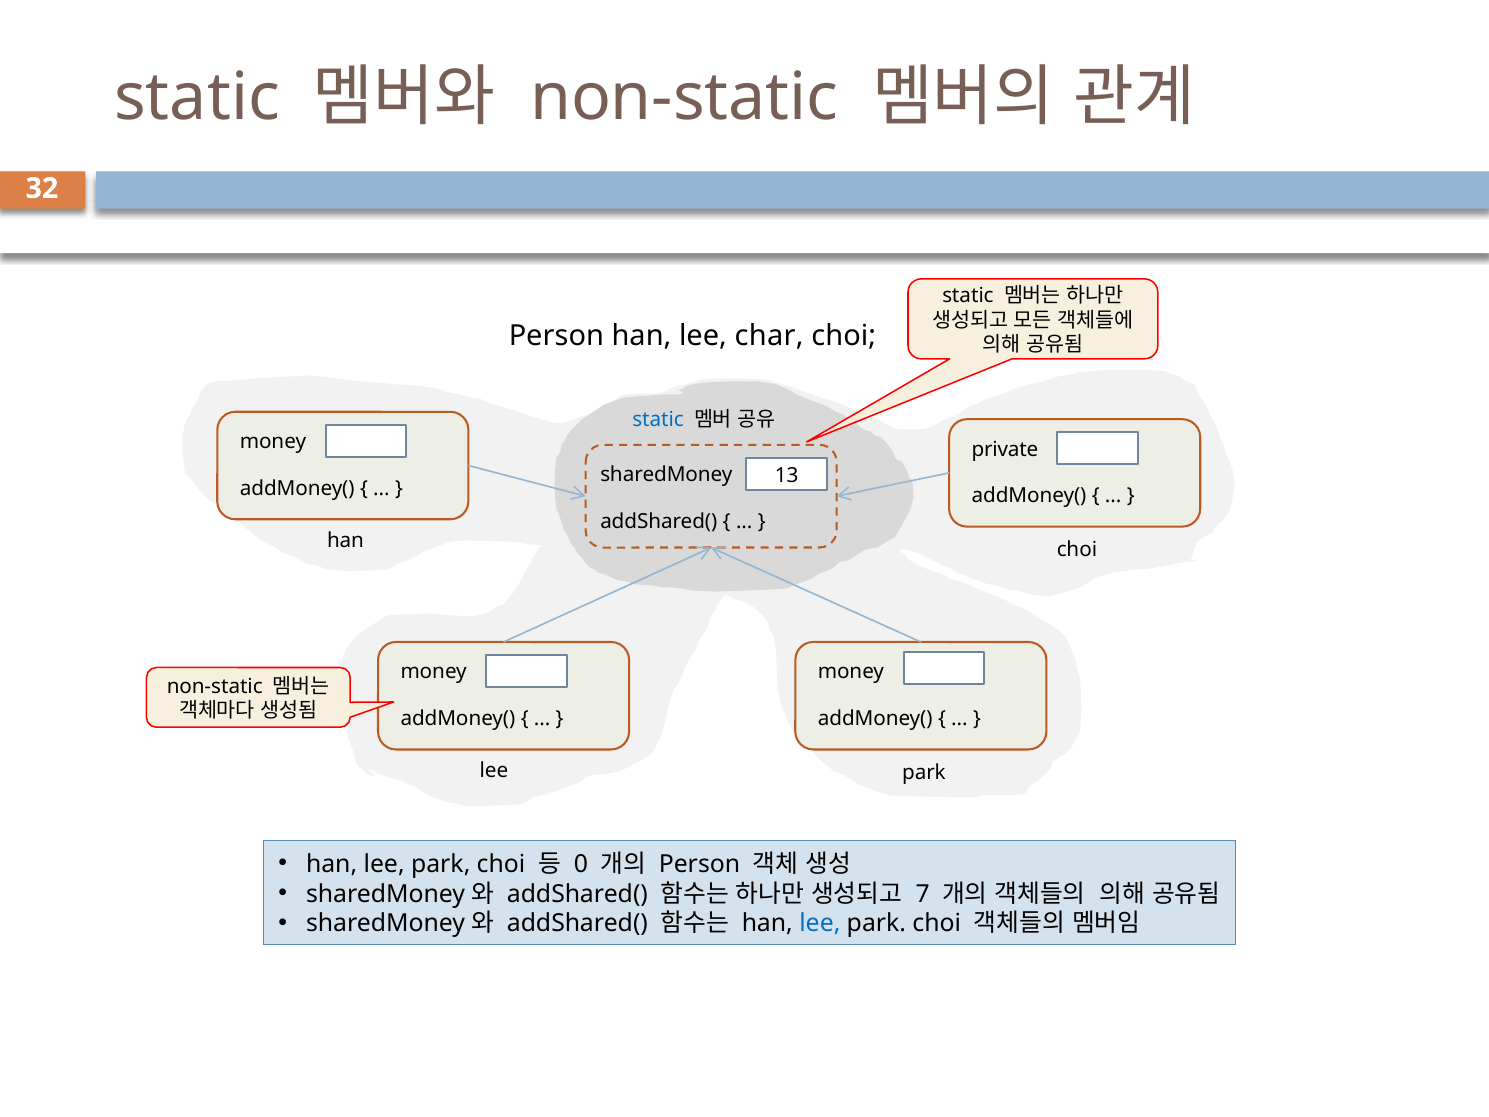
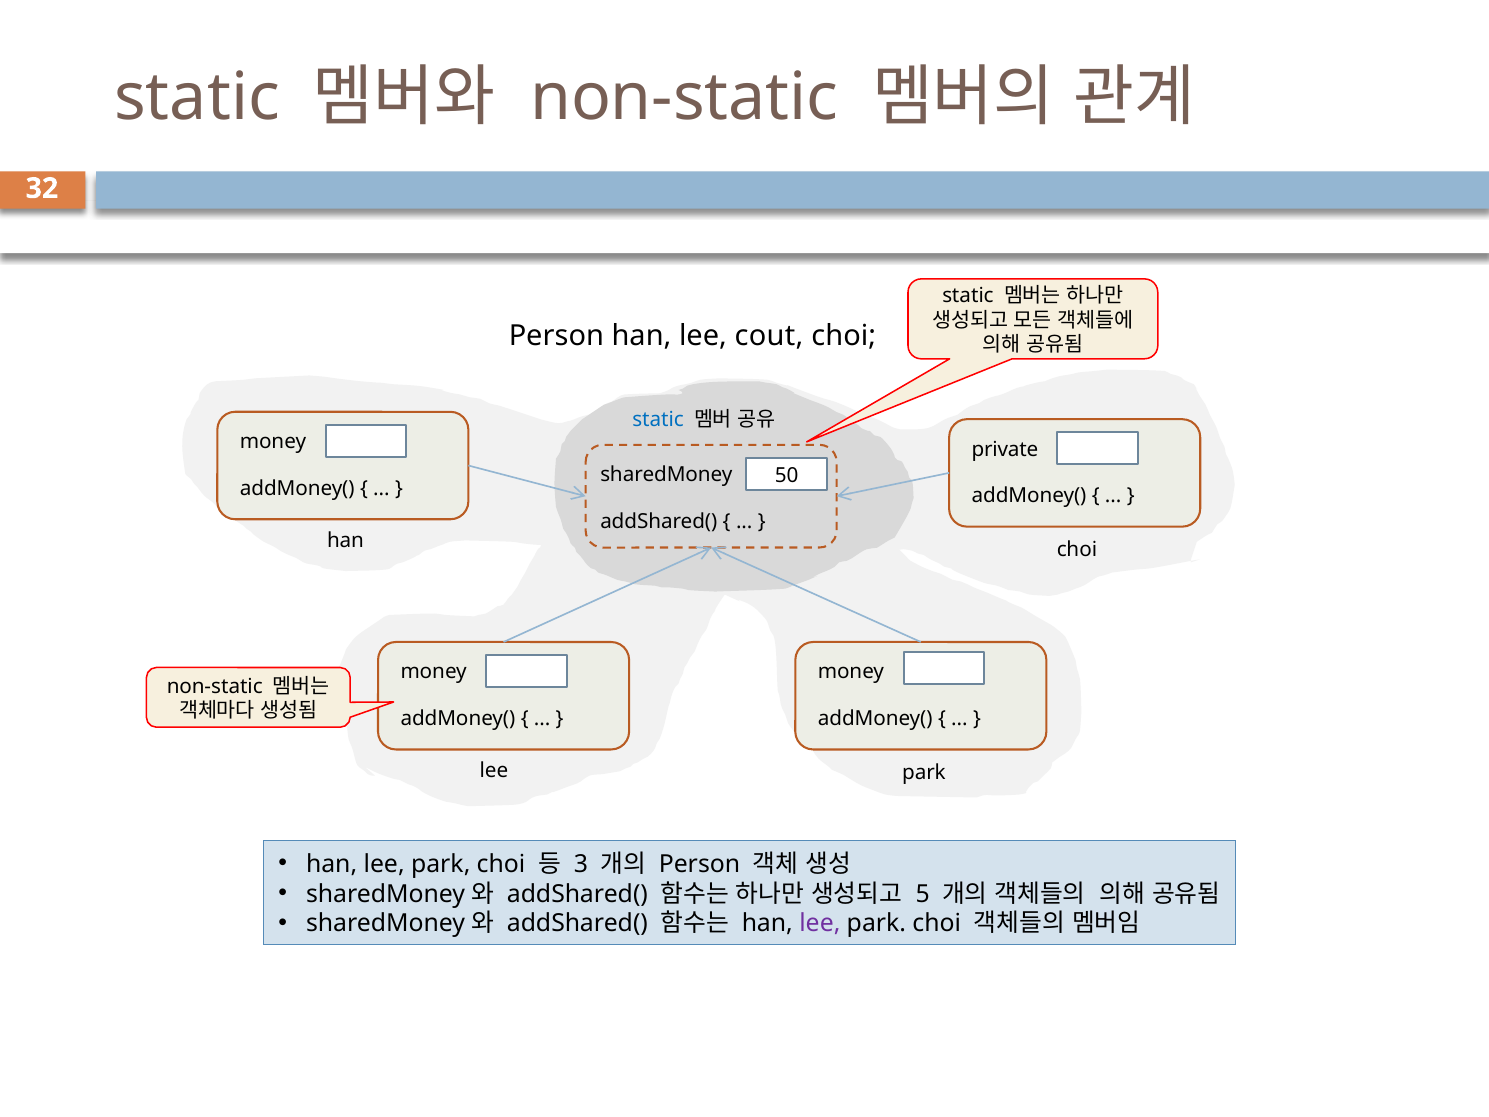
char: char -> cout (769, 335)
13: 13 -> 50 (787, 475)
0: 0 -> 3 (581, 864)
7: 7 -> 5 (923, 894)
lee colour: blue -> purple (820, 923)
